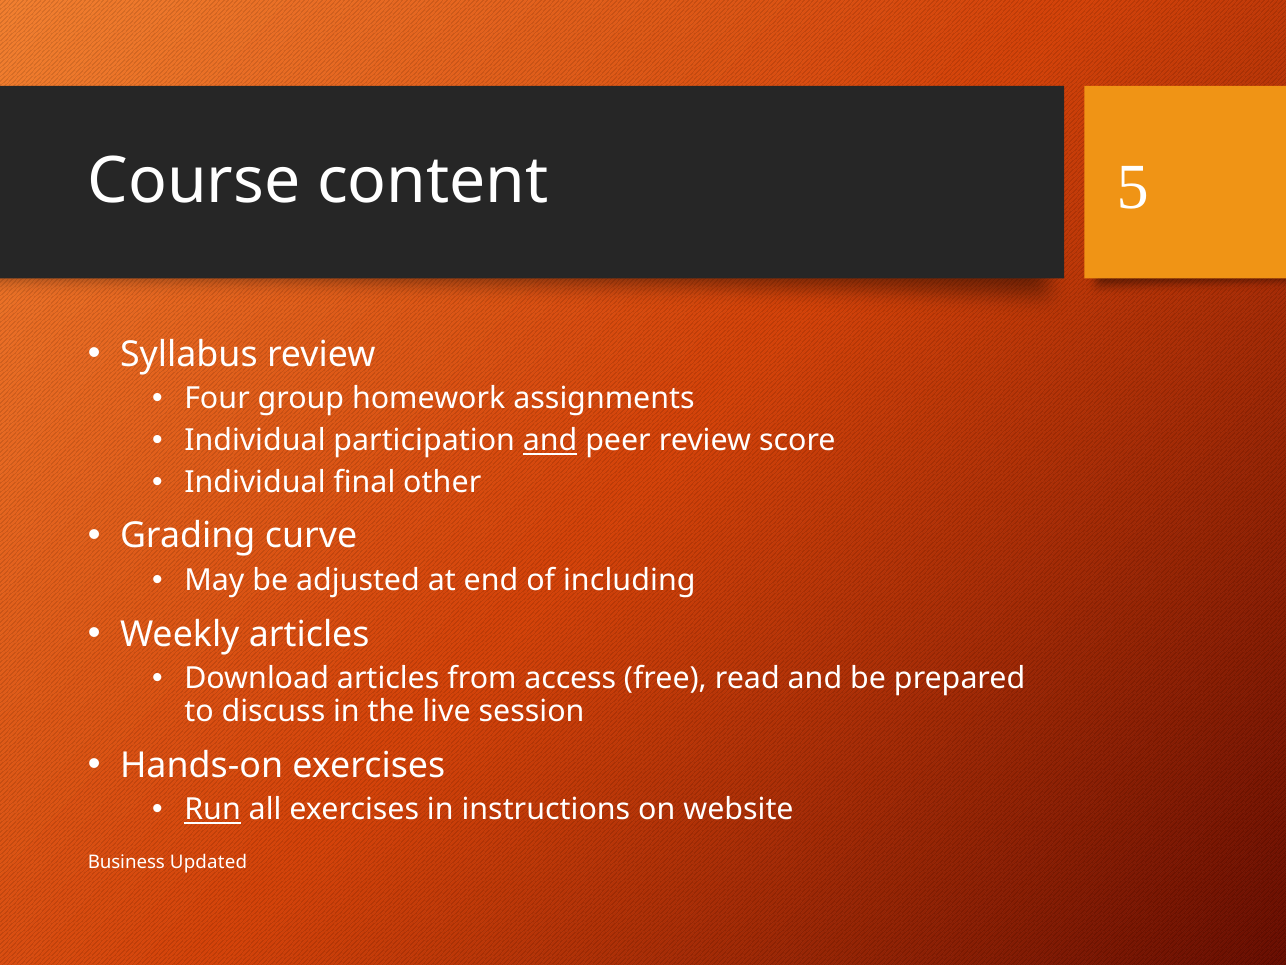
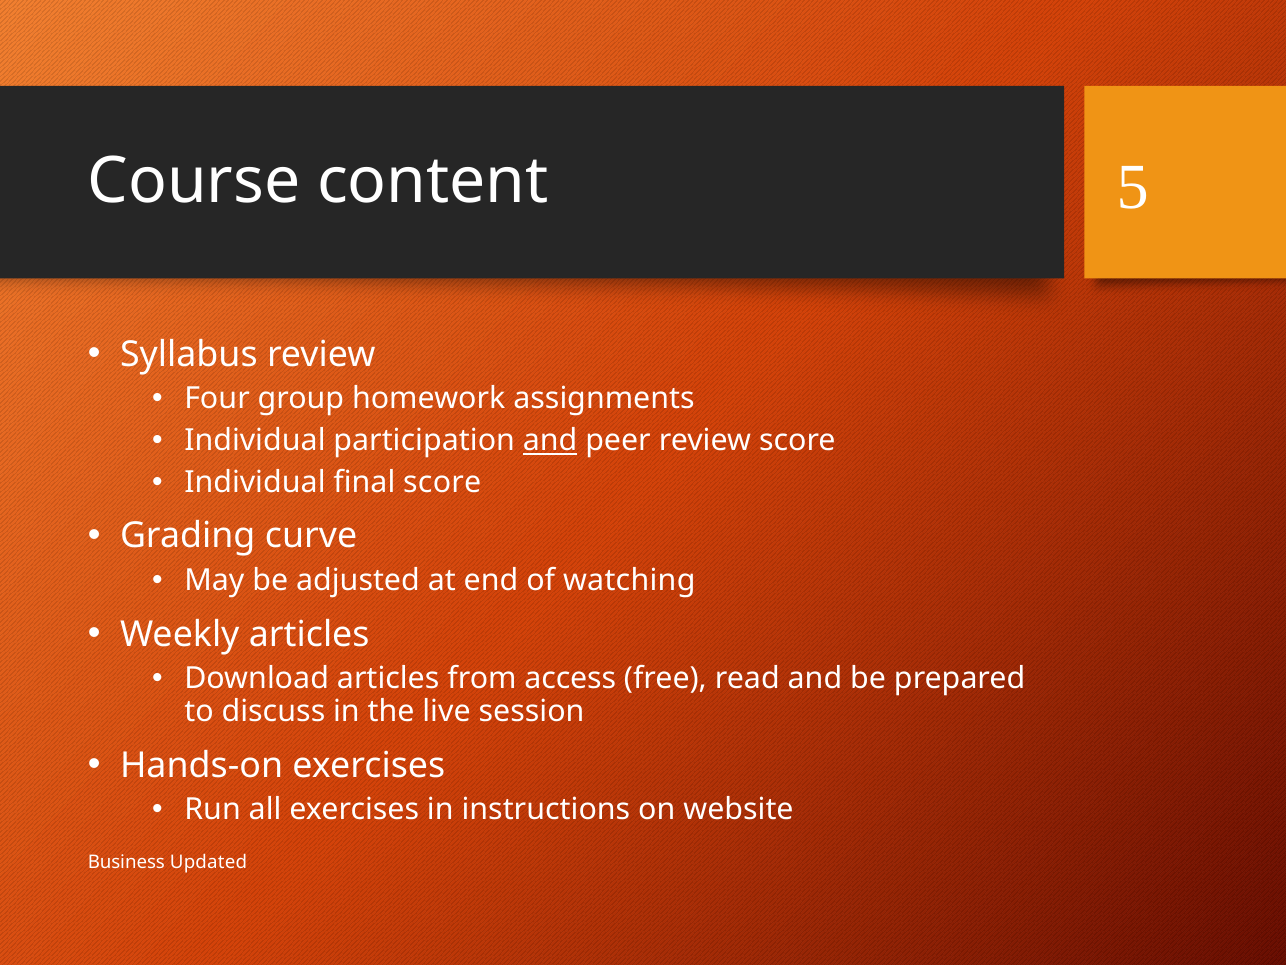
final other: other -> score (442, 482)
including: including -> watching (629, 580)
Run underline: present -> none (213, 810)
